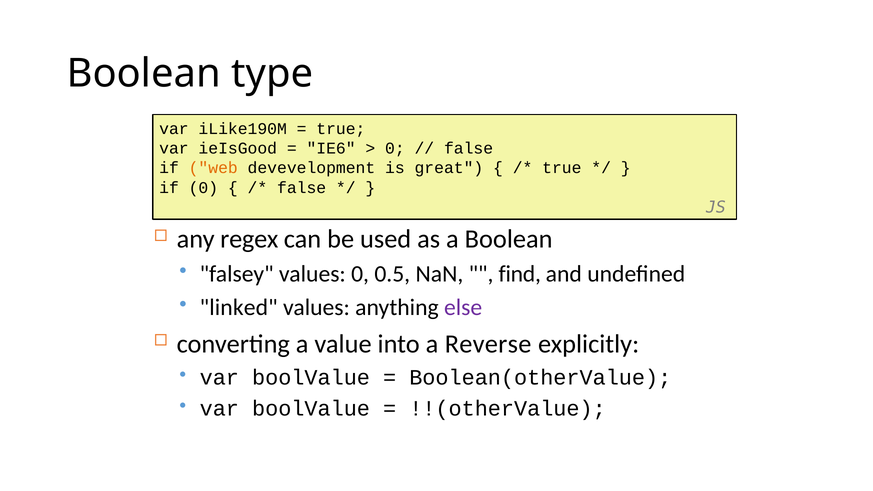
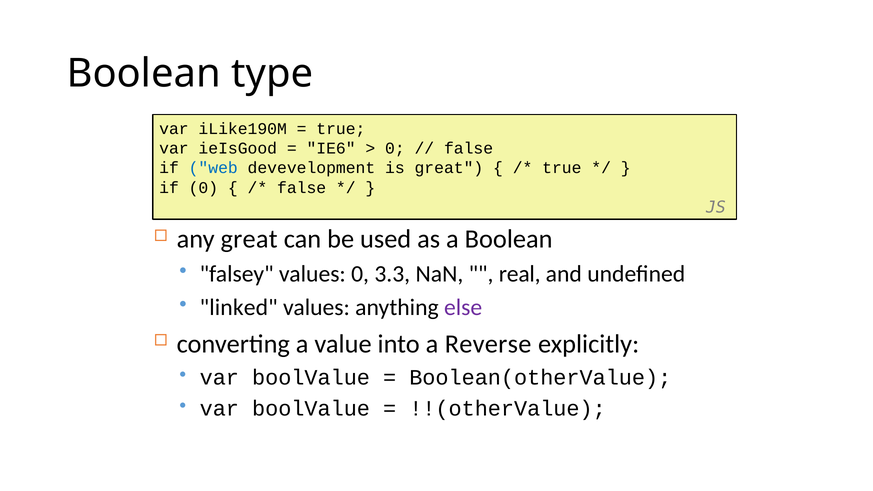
web colour: orange -> blue (213, 168)
any regex: regex -> great (249, 239)
0.5: 0.5 -> 3.3 (392, 274)
find: find -> real (520, 274)
